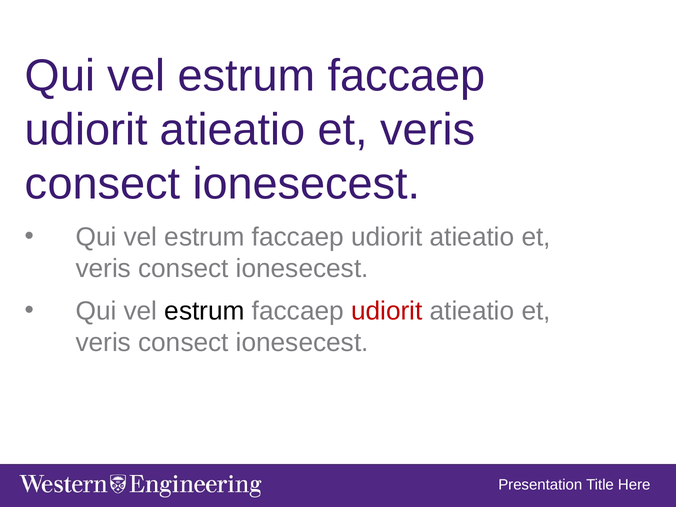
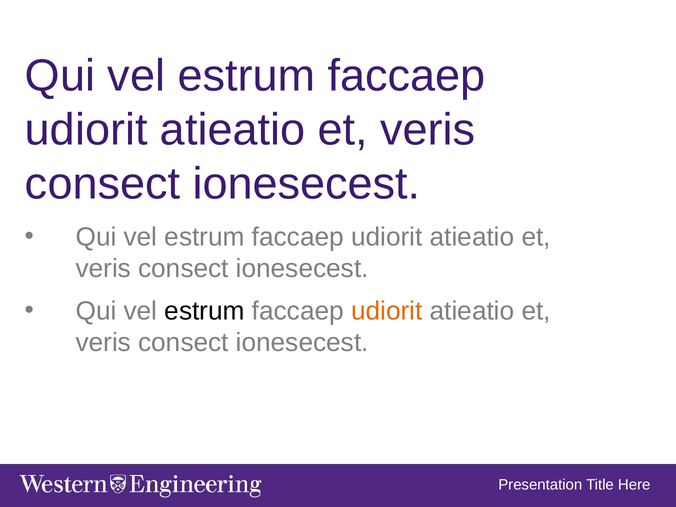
udiorit colour: red -> orange (387, 311)
